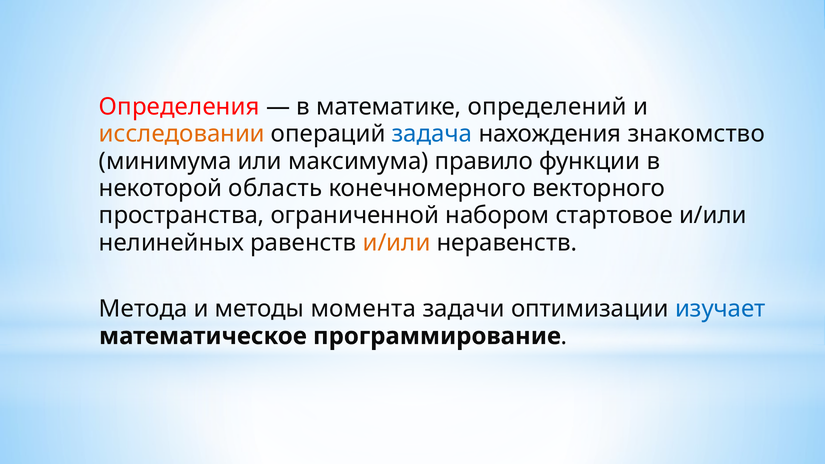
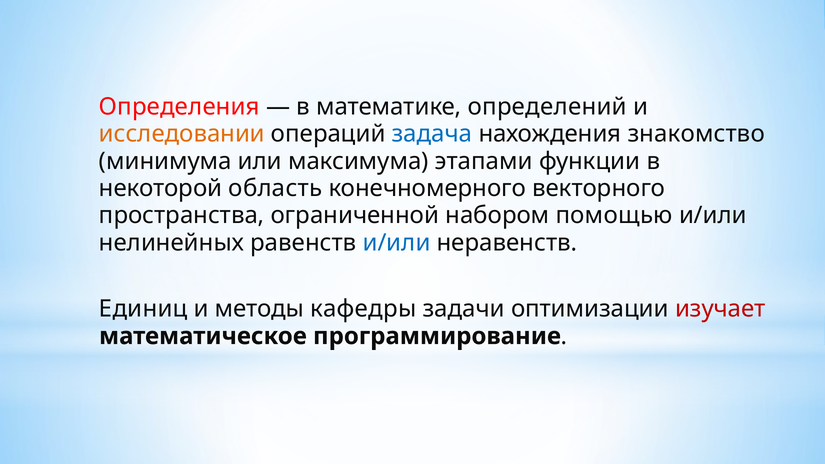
правило: правило -> этапами (484, 161)
стартовое: стартовое -> помощью (614, 216)
и/или colour: orange -> blue (397, 243)
Метода: Метода -> Единиц (143, 309)
момента: момента -> кафедры (363, 309)
изучает colour: blue -> red (720, 309)
